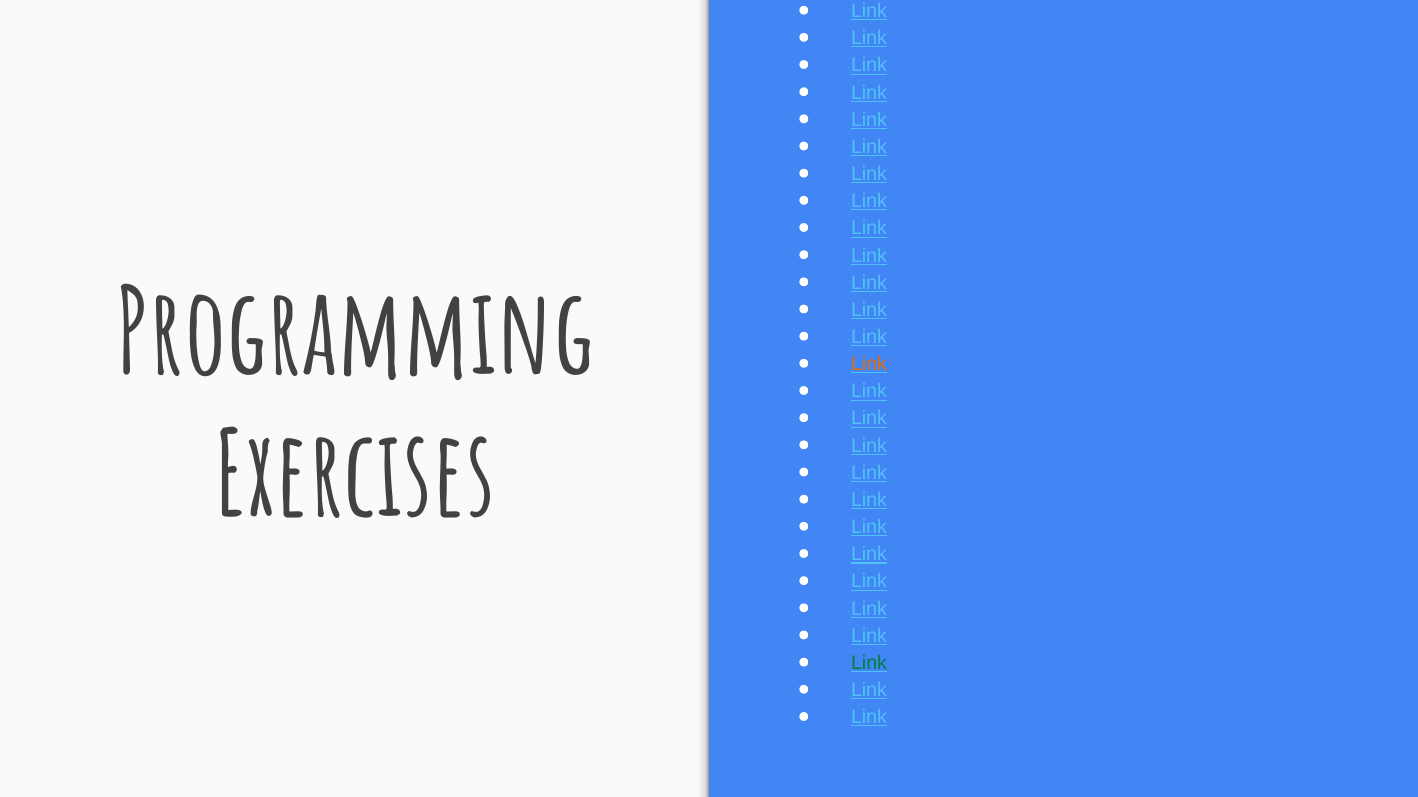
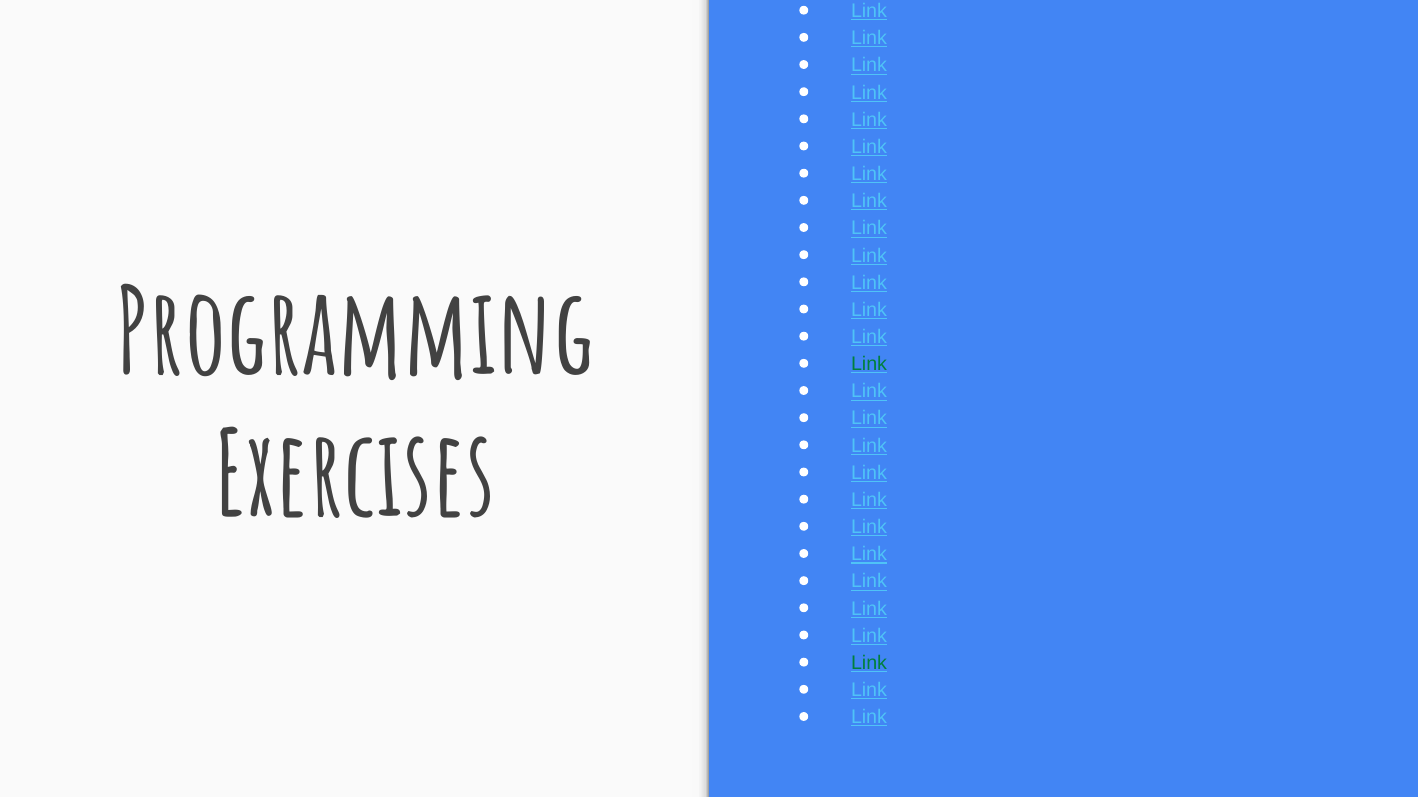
Link colour: orange -> green (869, 364)
